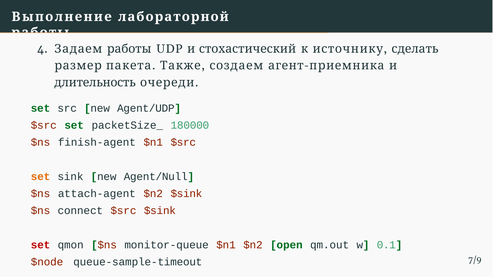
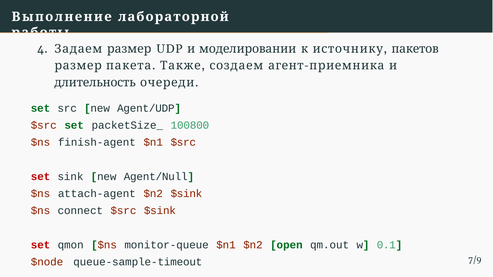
Задаем работы: работы -> размер (129, 49)
стохастический: стохастический -> моделировании (248, 49)
сделать: сделать -> пакетов (415, 49)
180000: 180000 -> 100800 (190, 125)
set colour: orange -> red (41, 177)
